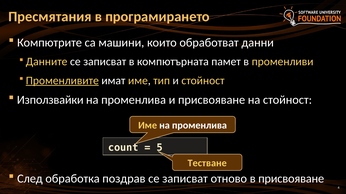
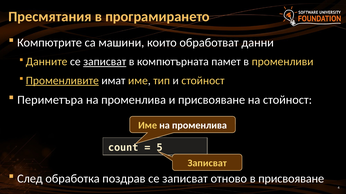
записват underline: none -> present (105, 62)
Използвайки: Използвайки -> Периметъра (50, 100)
Тестване: Тестване -> Записват (207, 164)
